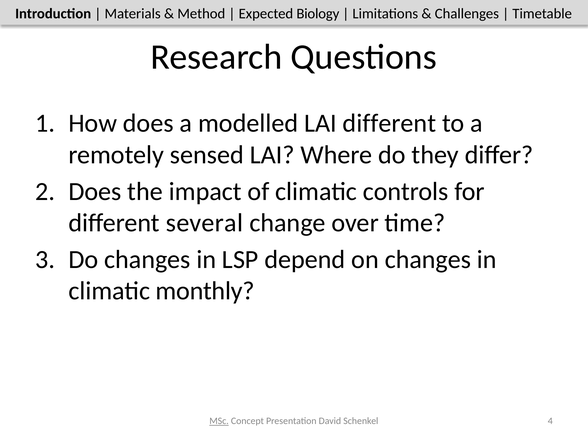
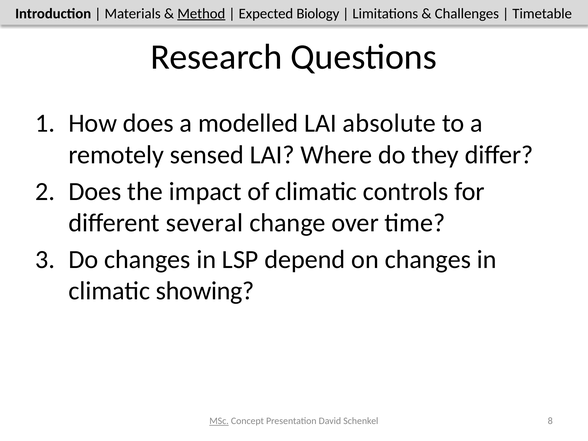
Method underline: none -> present (201, 14)
LAI different: different -> absolute (389, 123)
monthly: monthly -> showing (205, 291)
4: 4 -> 8 (550, 421)
